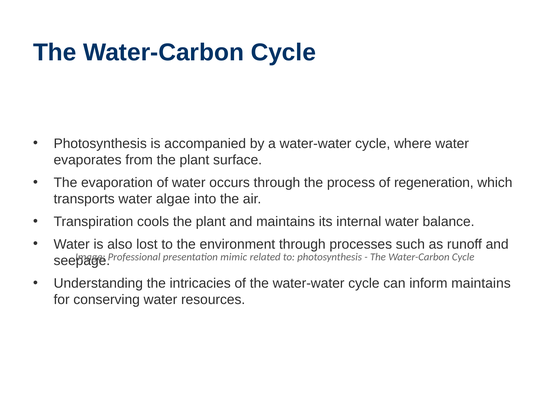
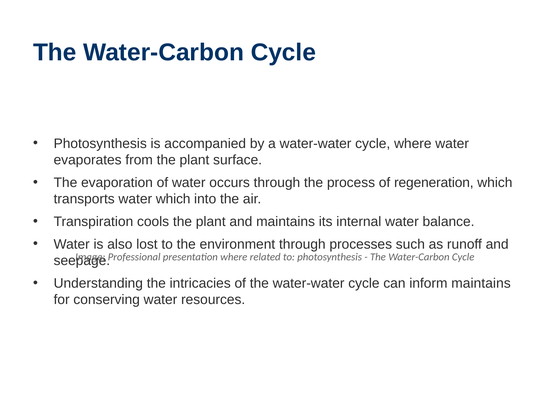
water algae: algae -> which (173, 199)
presentation mimic: mimic -> where (234, 257)
